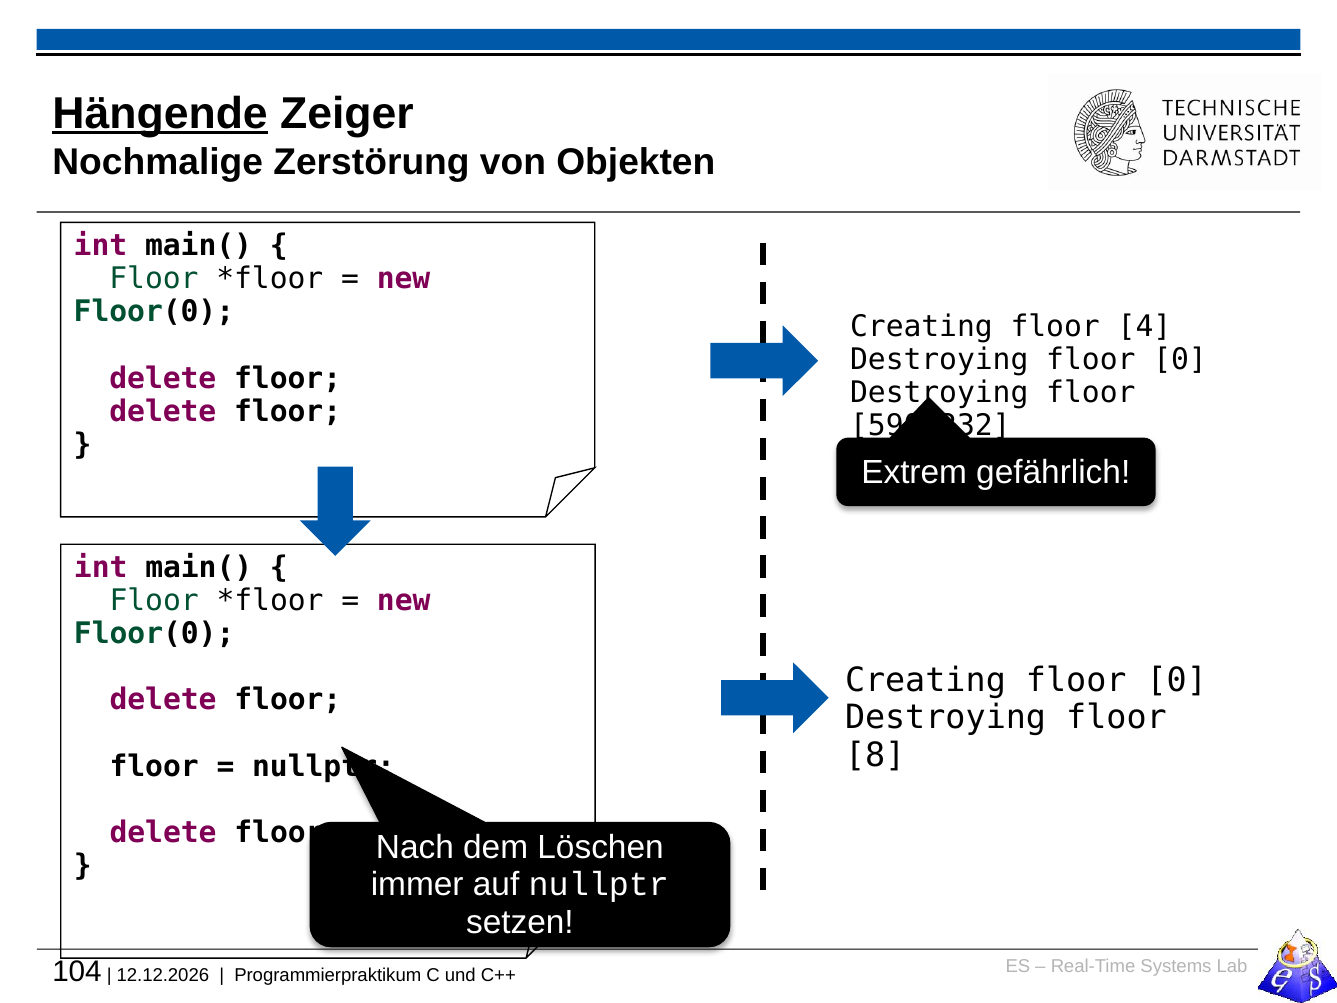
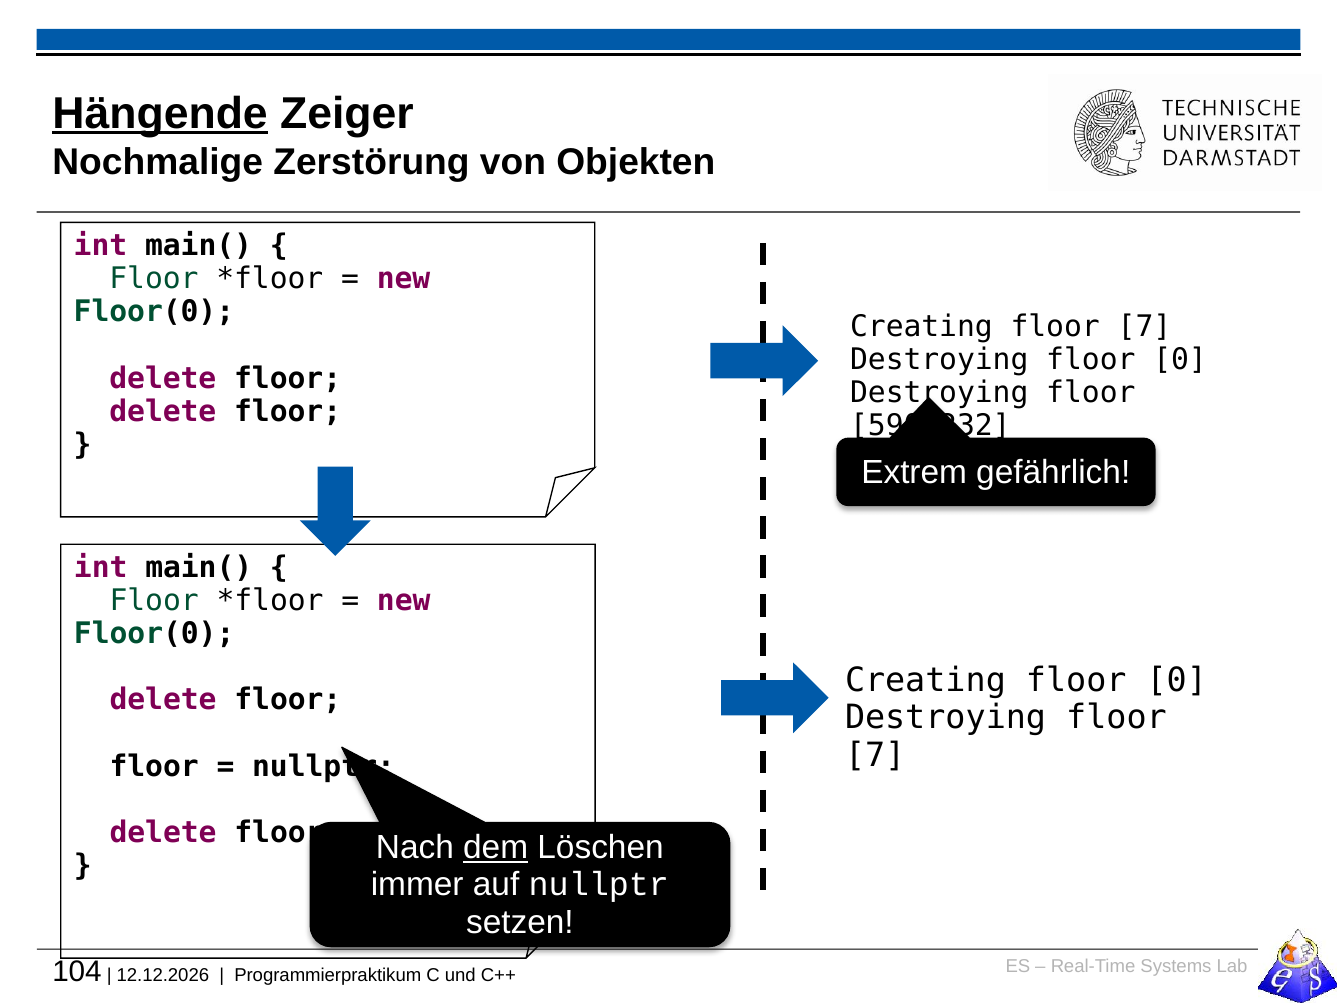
Creating floor 4: 4 -> 7 (1144, 326)
8: 8 -> 7 (875, 755)
dem underline: none -> present (496, 847)
